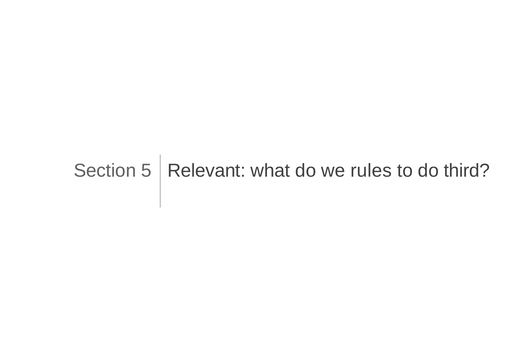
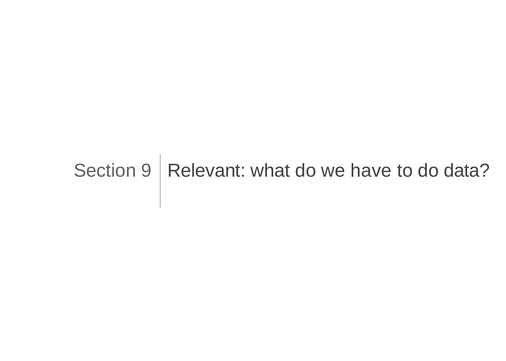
5: 5 -> 9 (146, 171)
rules: rules -> have (371, 171)
third: third -> data (467, 171)
